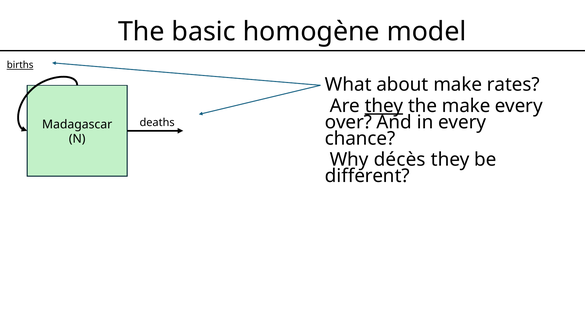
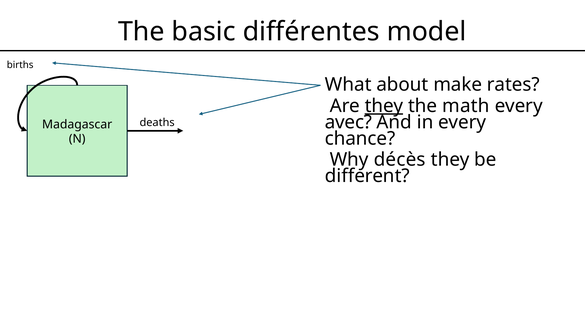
homogène: homogène -> différentes (311, 32)
births underline: present -> none (20, 65)
the make: make -> math (466, 106)
over: over -> avec (348, 122)
